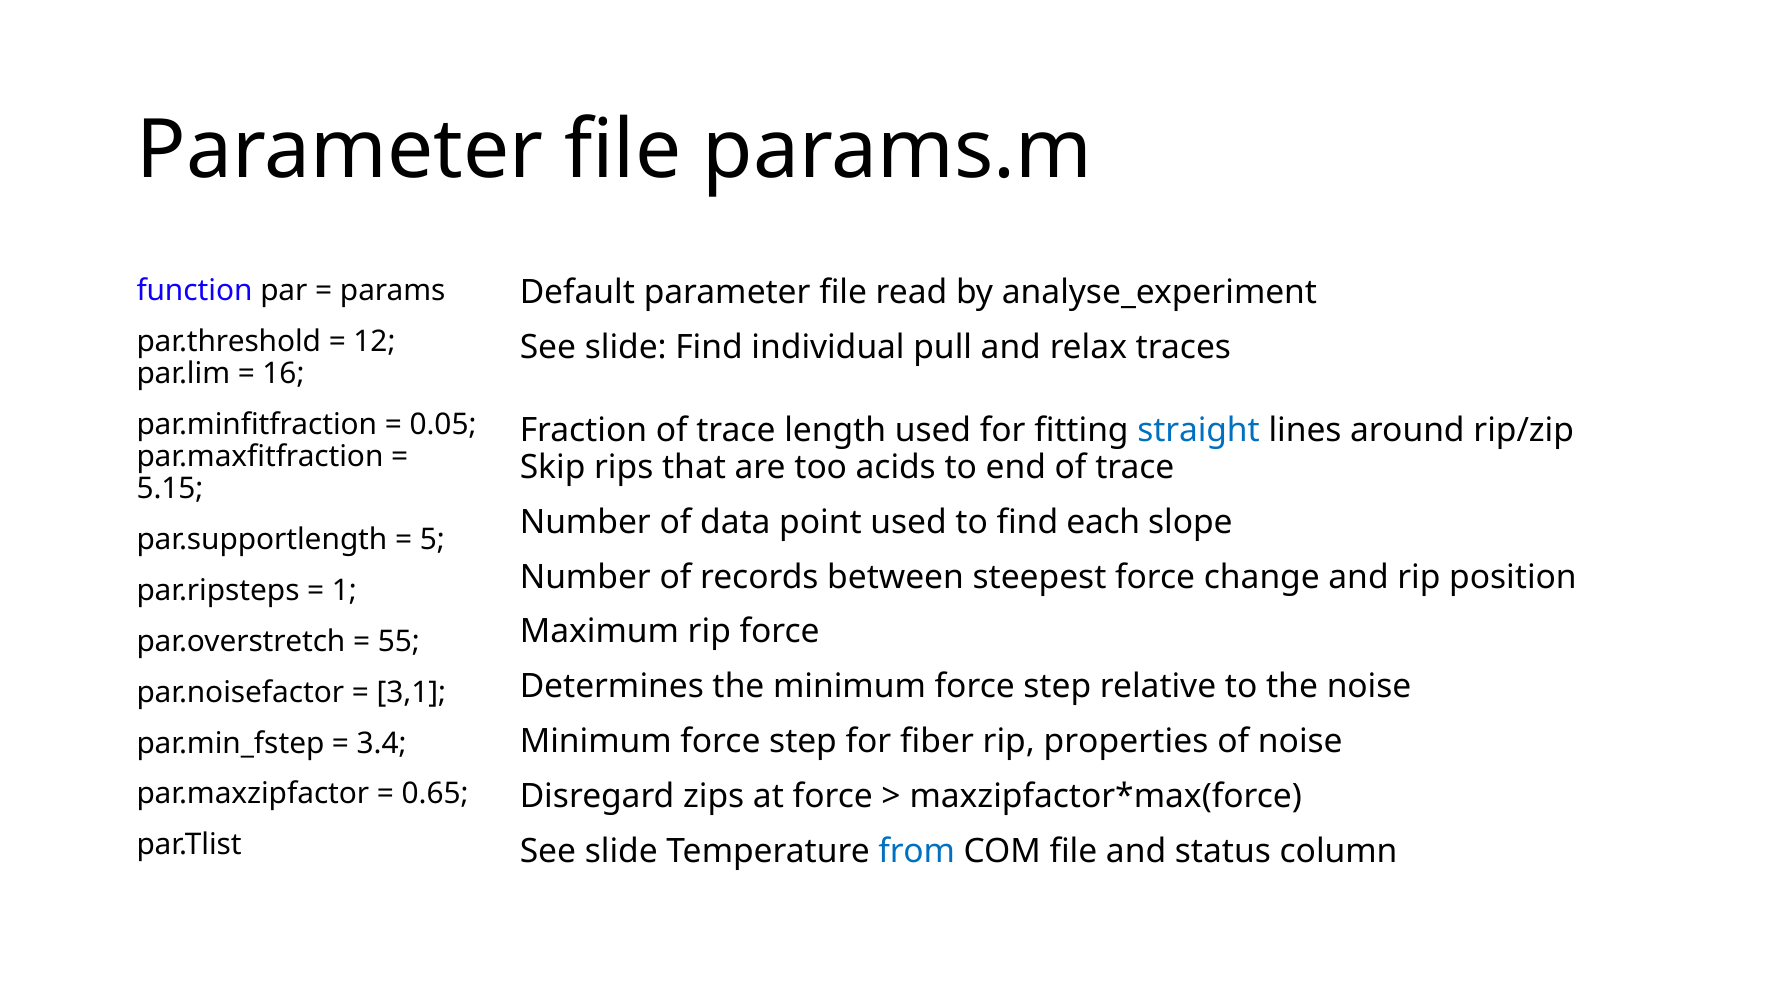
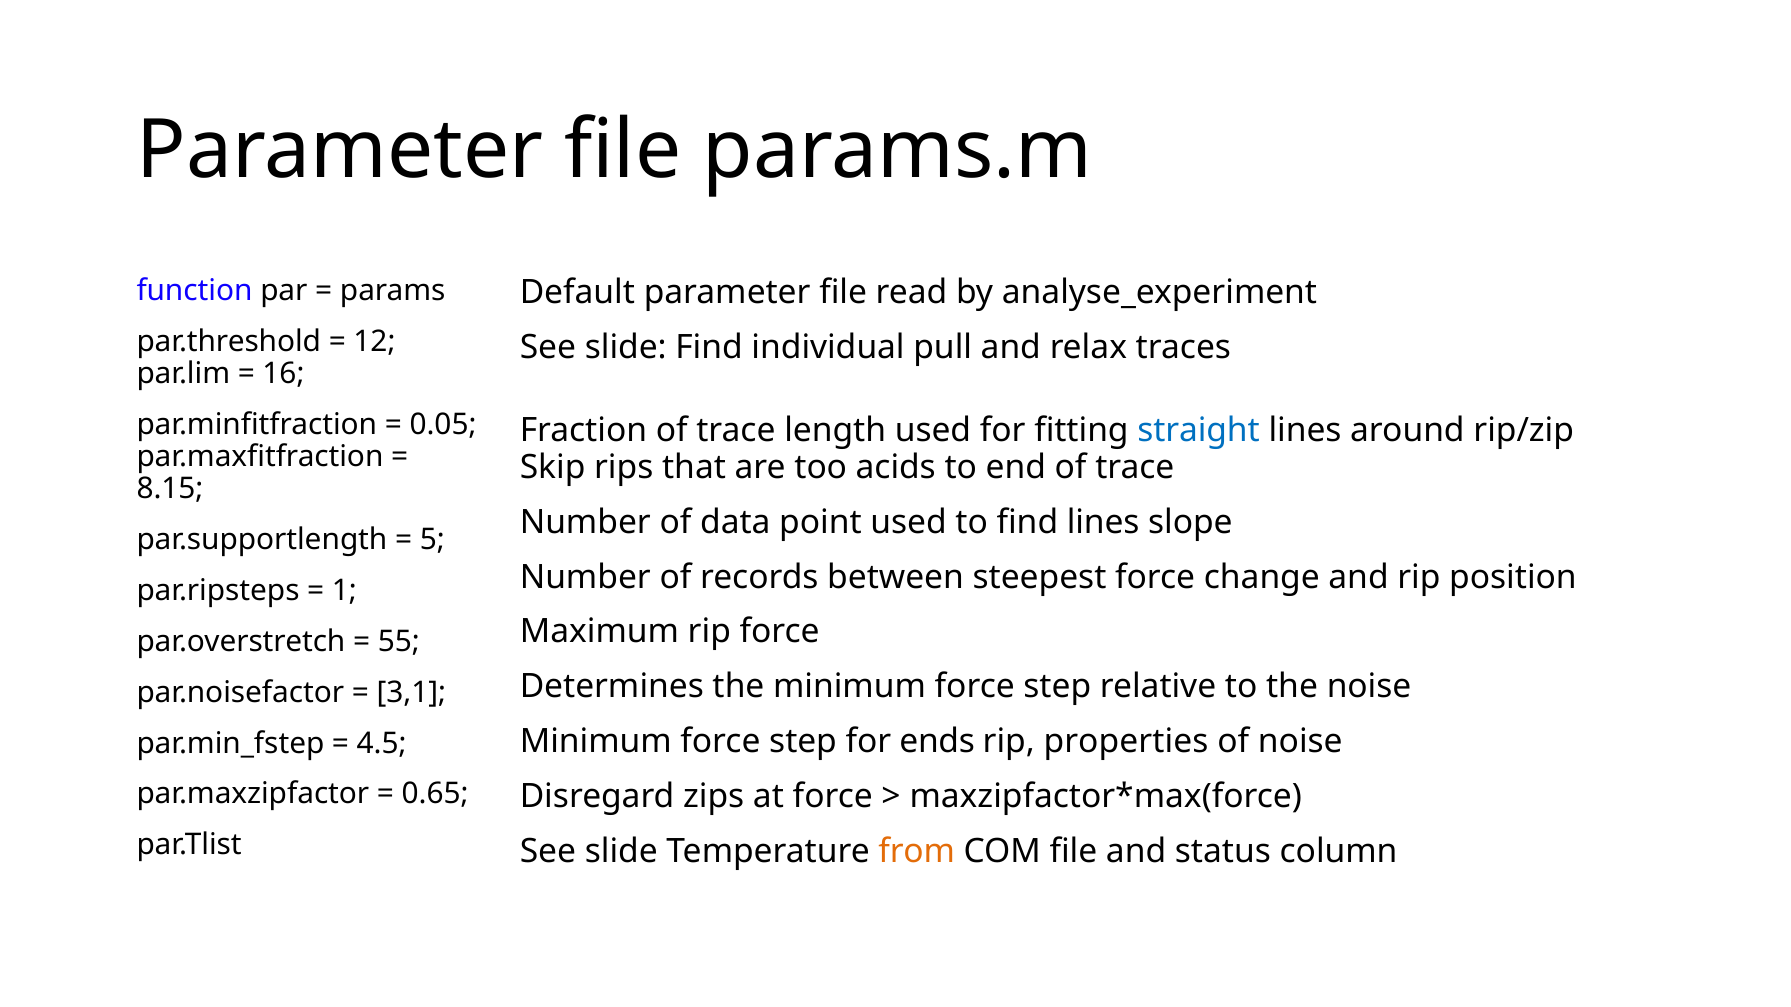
5.15: 5.15 -> 8.15 (170, 489)
find each: each -> lines (1103, 522)
fiber: fiber -> ends (937, 742)
3.4: 3.4 -> 4.5 (382, 744)
from colour: blue -> orange (917, 852)
